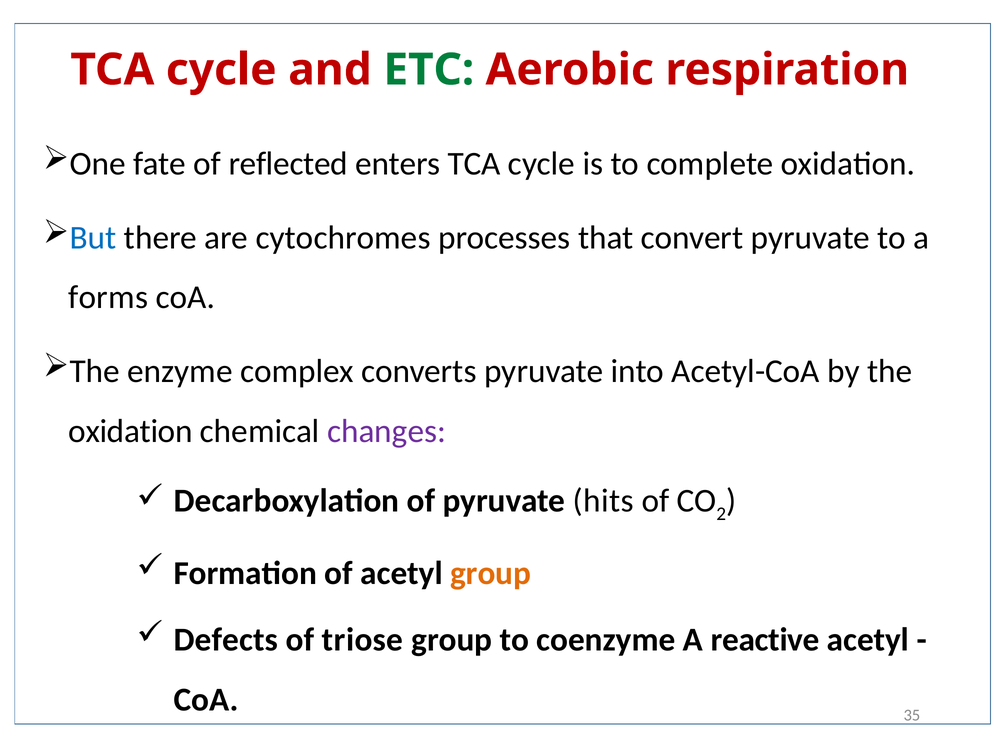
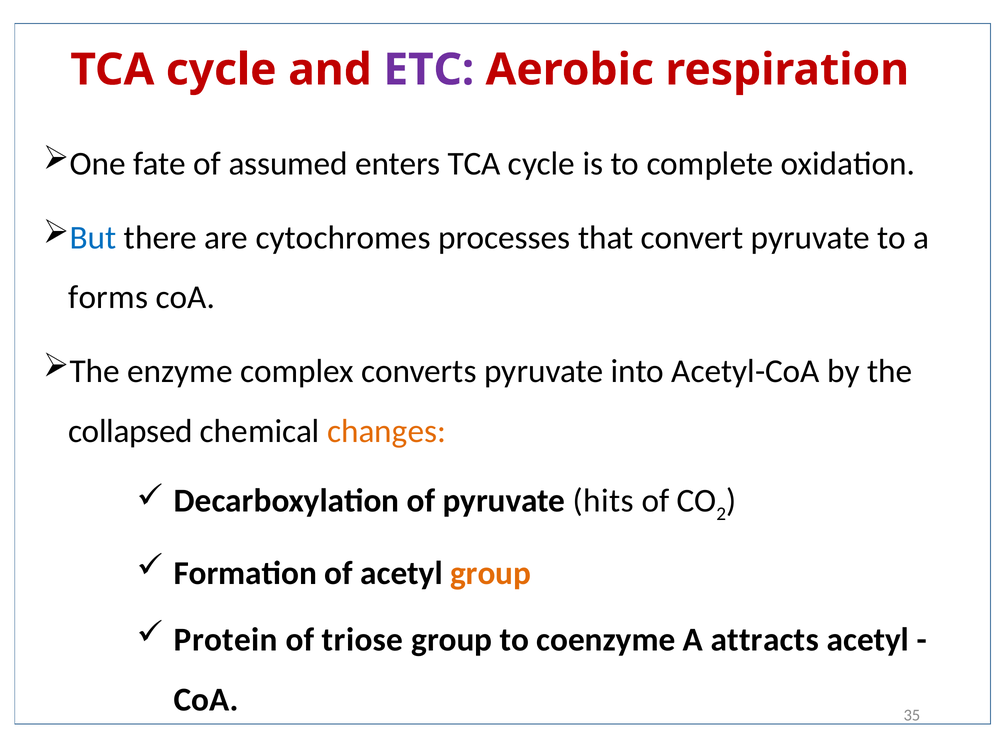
ETC colour: green -> purple (429, 70)
reflected: reflected -> assumed (288, 164)
oxidation: oxidation -> collapsed (130, 431)
changes colour: purple -> orange (387, 431)
Defects: Defects -> Protein (226, 640)
reactive: reactive -> attracts (765, 640)
